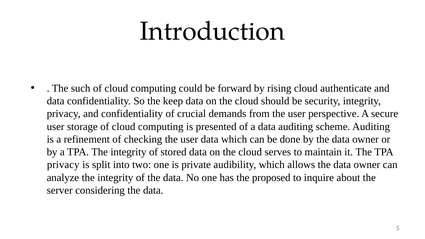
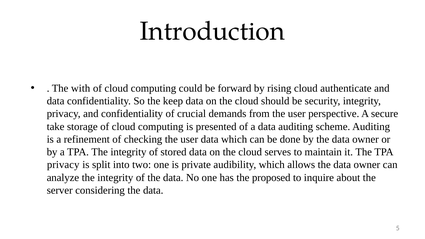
such: such -> with (81, 88)
user: user -> take (56, 127)
